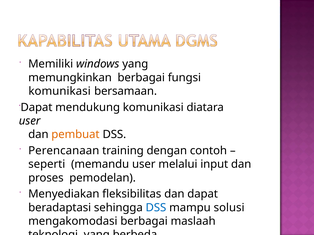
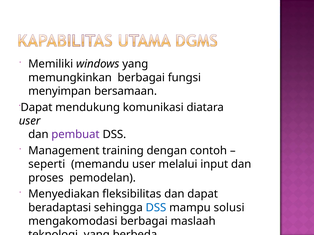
komunikasi: komunikasi -> menyimpan (60, 91)
pembuat colour: orange -> purple (75, 135)
Perencanaan: Perencanaan -> Management (64, 151)
